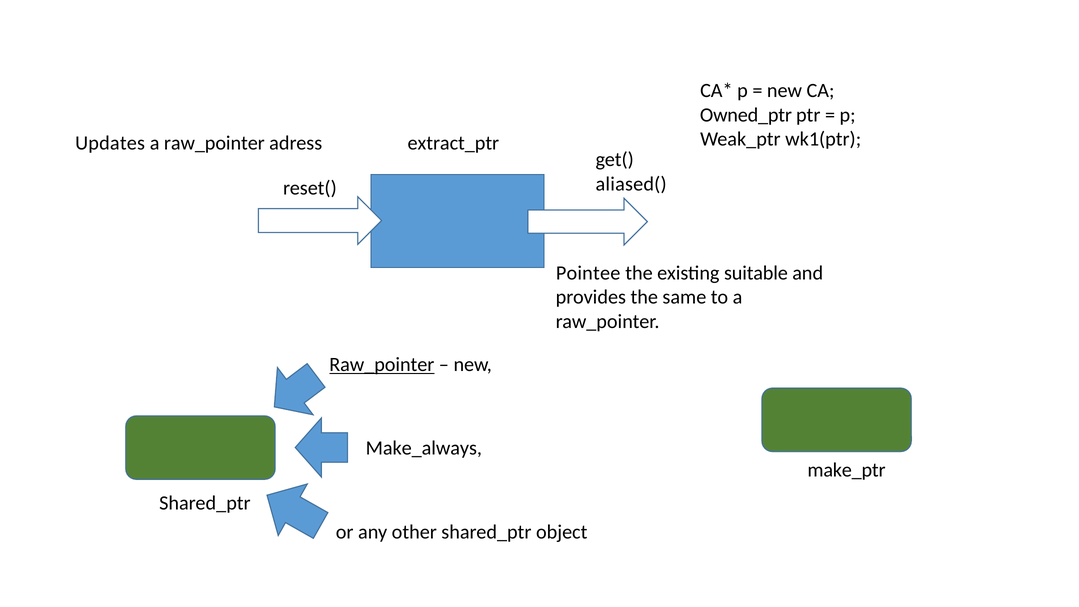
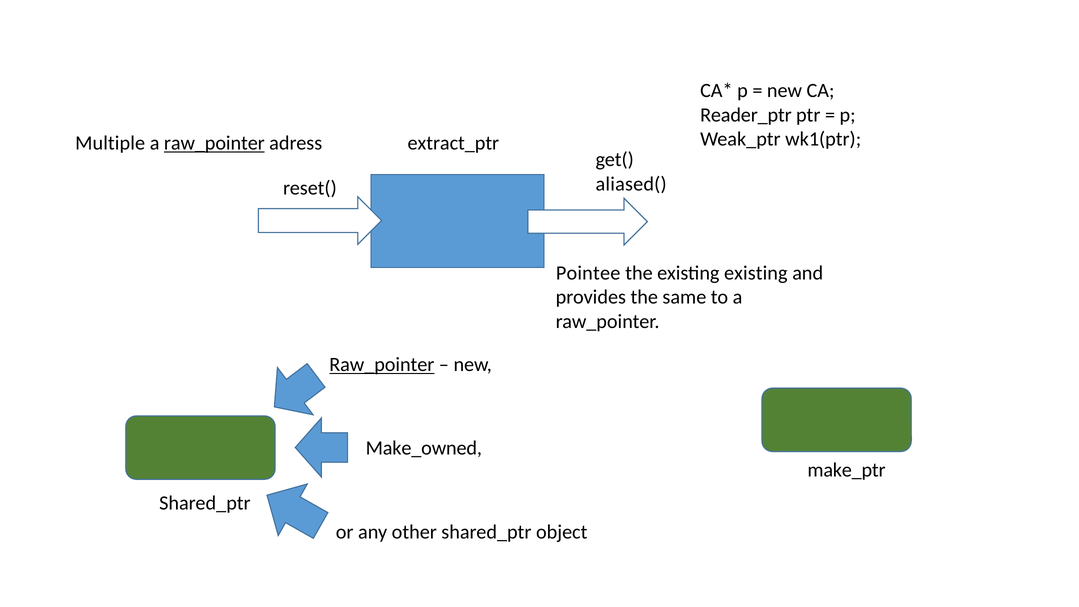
Owned_ptr: Owned_ptr -> Reader_ptr (746, 115)
Updates: Updates -> Multiple (110, 143)
raw_pointer underline: none -> present (214, 143)
existing suitable: suitable -> existing (756, 273)
Make_always: Make_always -> Make_owned (424, 448)
